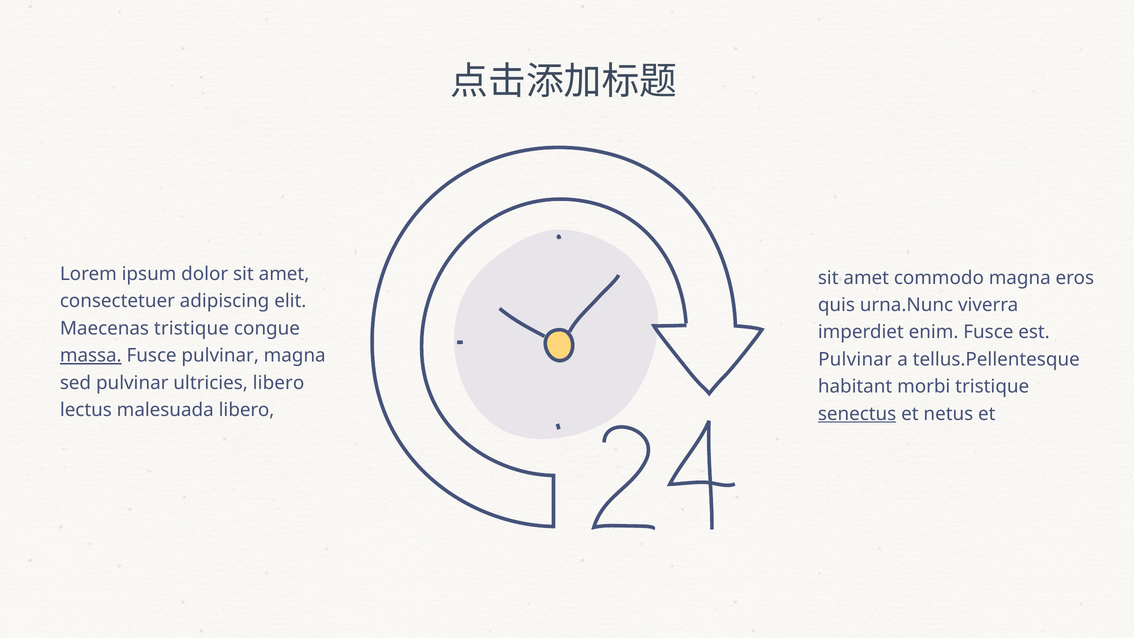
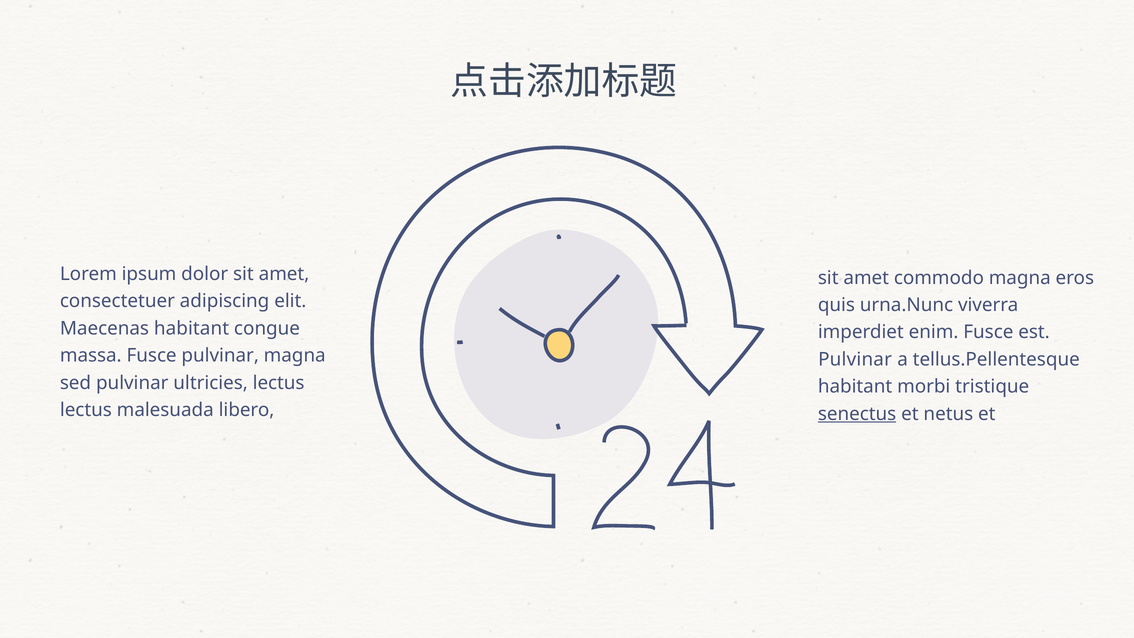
Maecenas tristique: tristique -> habitant (192, 328)
massa underline: present -> none (91, 356)
ultricies libero: libero -> lectus (279, 383)
